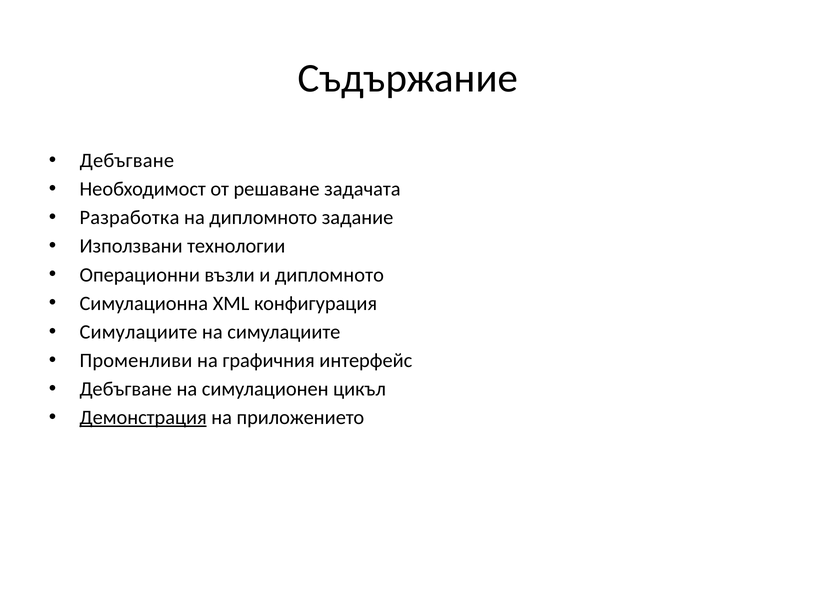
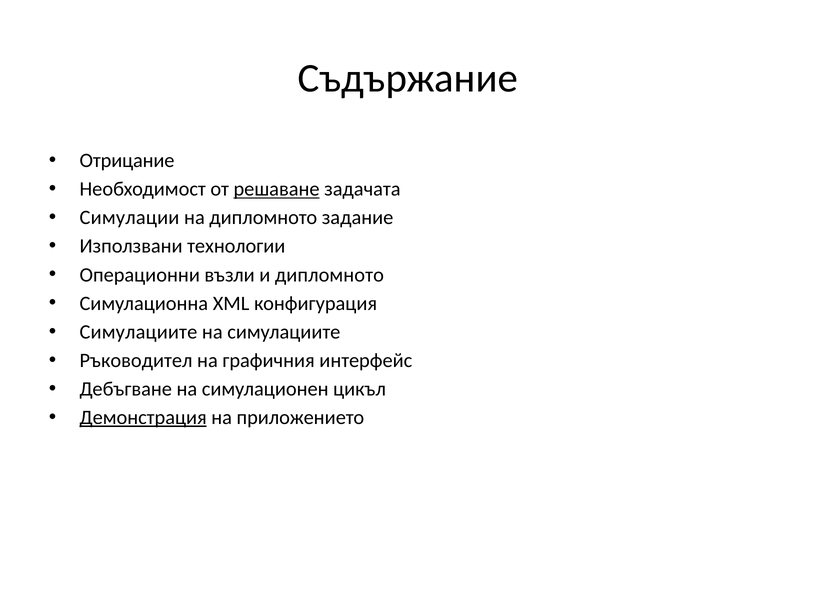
Дебъгване: Дебъгване -> Отрицание (127, 161)
решаване underline: none -> present (277, 189)
Разработка: Разработка -> Симулации (129, 218)
Променливи: Променливи -> Ръководител (136, 360)
